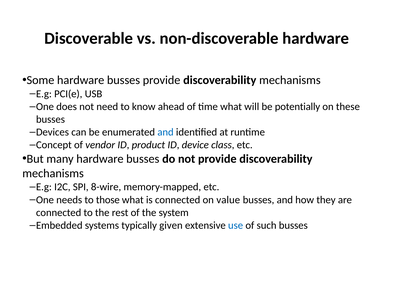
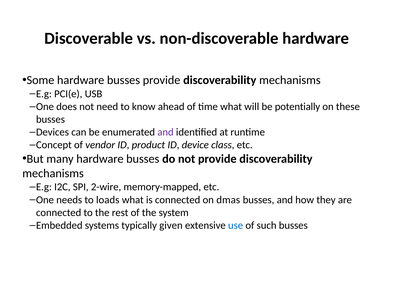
and colour: blue -> purple (166, 132)
8-wire: 8-wire -> 2-wire (106, 187)
those: those -> loads (108, 199)
value: value -> dmas (228, 199)
